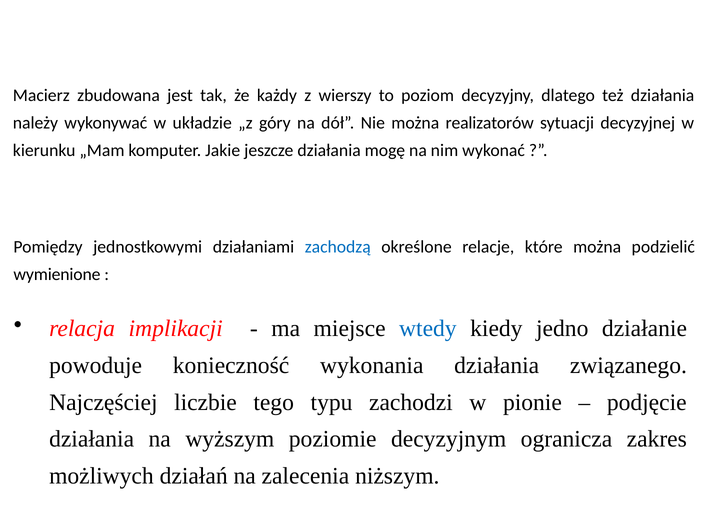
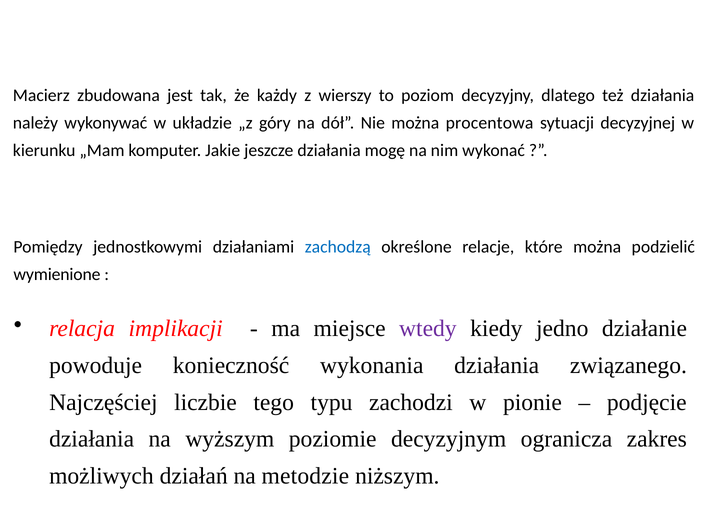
realizatorów: realizatorów -> procentowa (490, 123)
wtedy colour: blue -> purple (428, 328)
zalecenia: zalecenia -> metodzie (305, 475)
